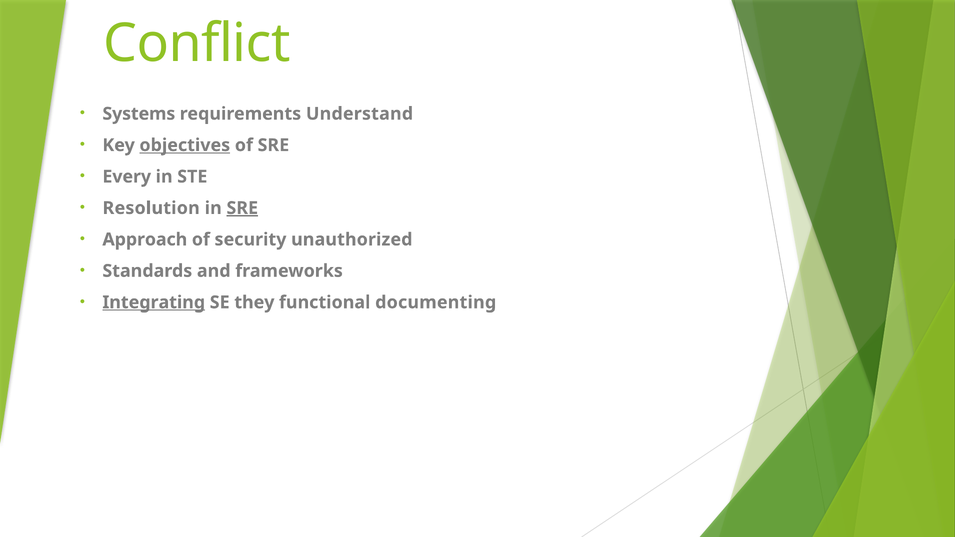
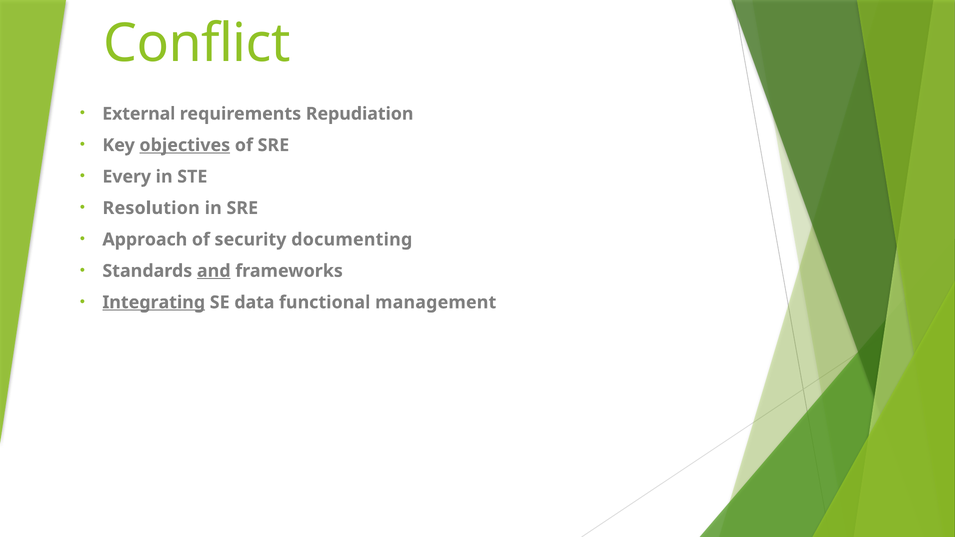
Systems: Systems -> External (139, 114)
Understand: Understand -> Repudiation (360, 114)
SRE underline: present -> none (242, 208)
unauthorized: unauthorized -> documenting (352, 240)
and underline: none -> present (214, 271)
they: they -> data (254, 302)
documenting: documenting -> management (436, 302)
